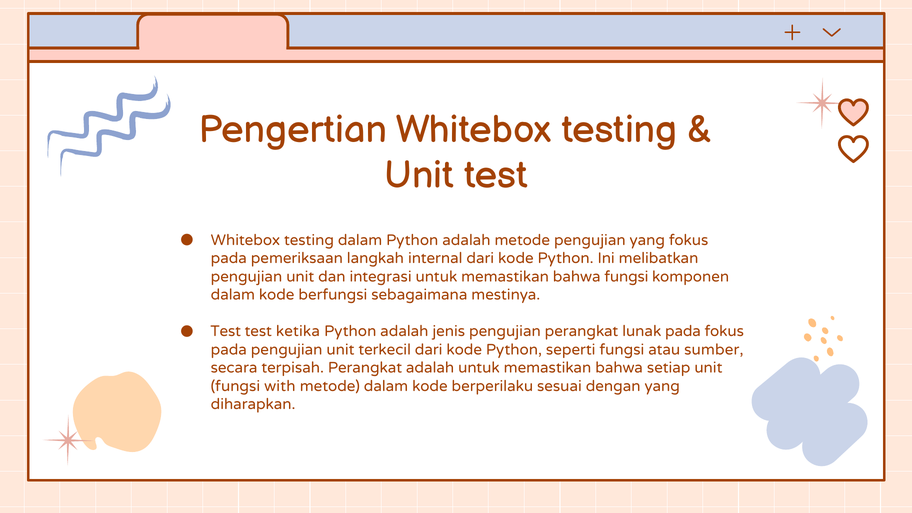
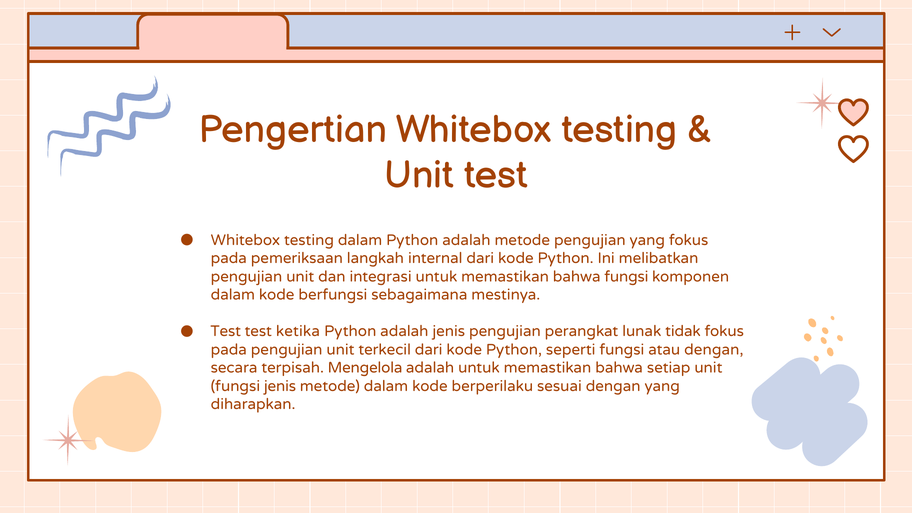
lunak pada: pada -> tidak (683, 331)
atau sumber: sumber -> dengan (714, 350)
terpisah Perangkat: Perangkat -> Mengelola (365, 368)
fungsi with: with -> jenis (280, 386)
